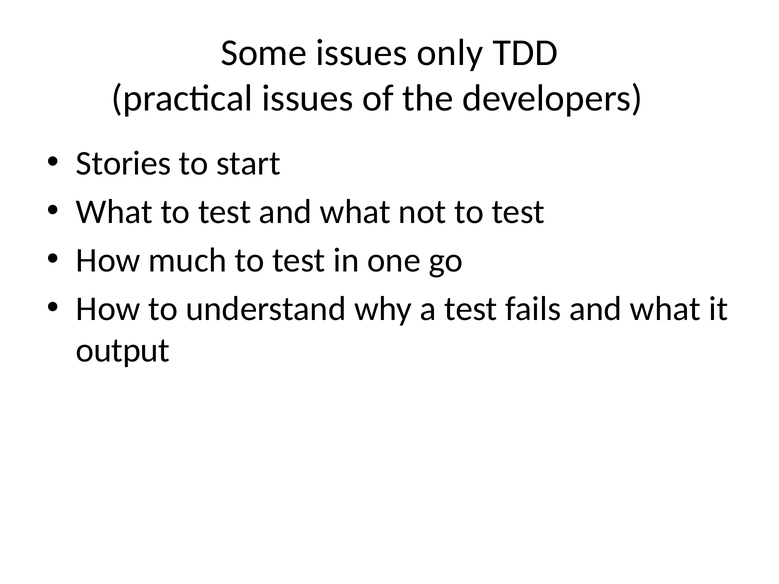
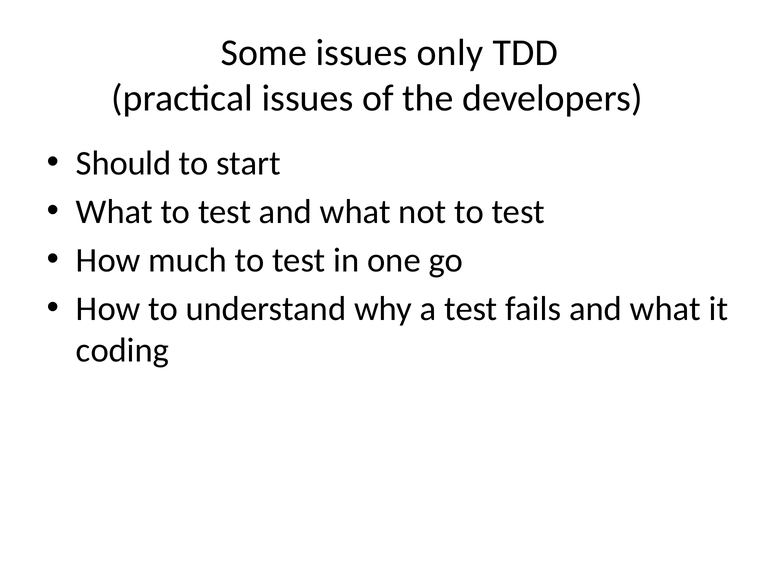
Stories: Stories -> Should (124, 163)
output: output -> coding (123, 350)
